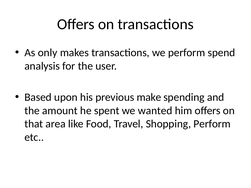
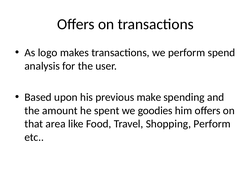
only: only -> logo (48, 53)
wanted: wanted -> goodies (155, 111)
